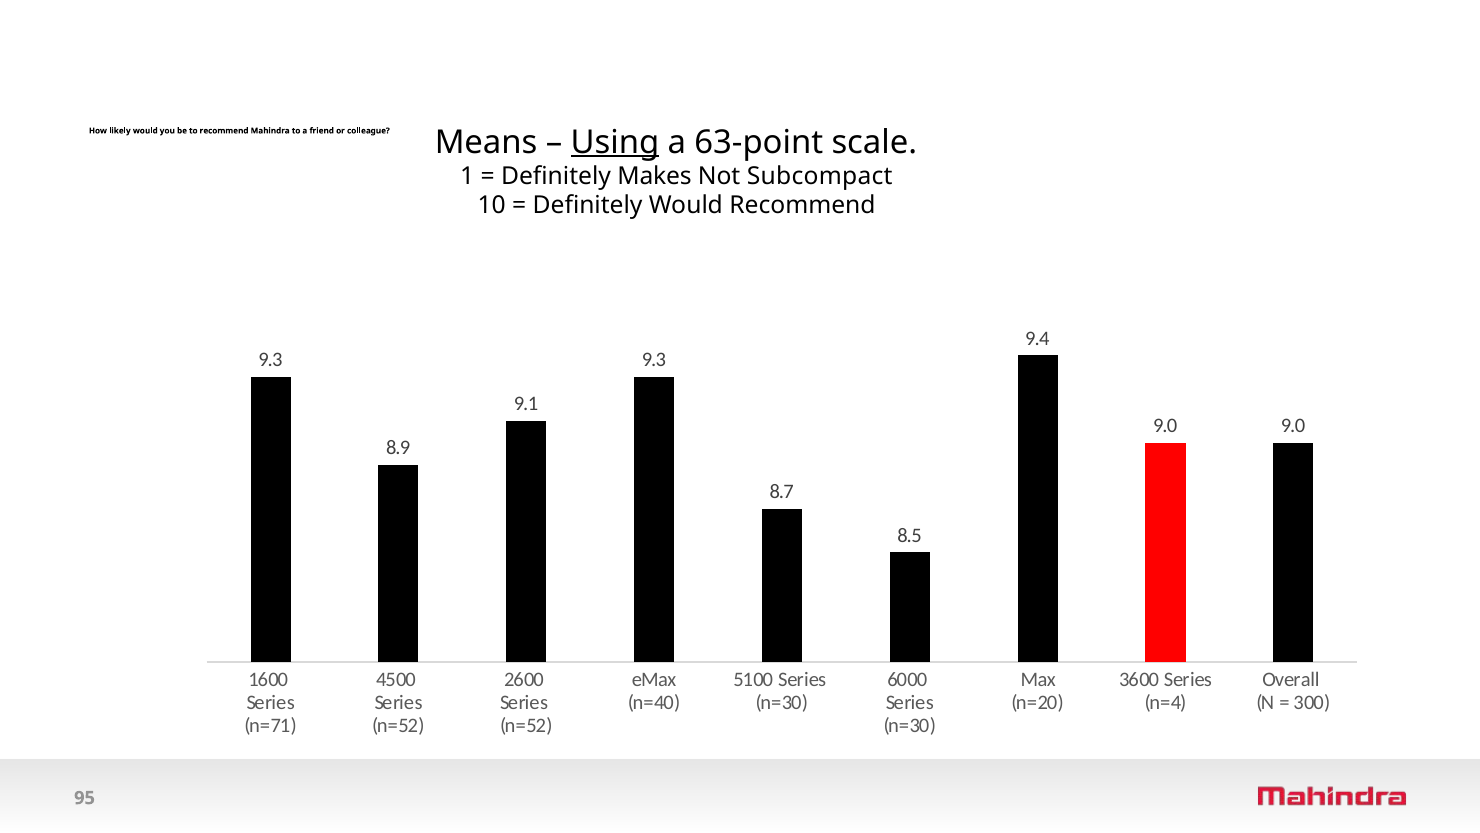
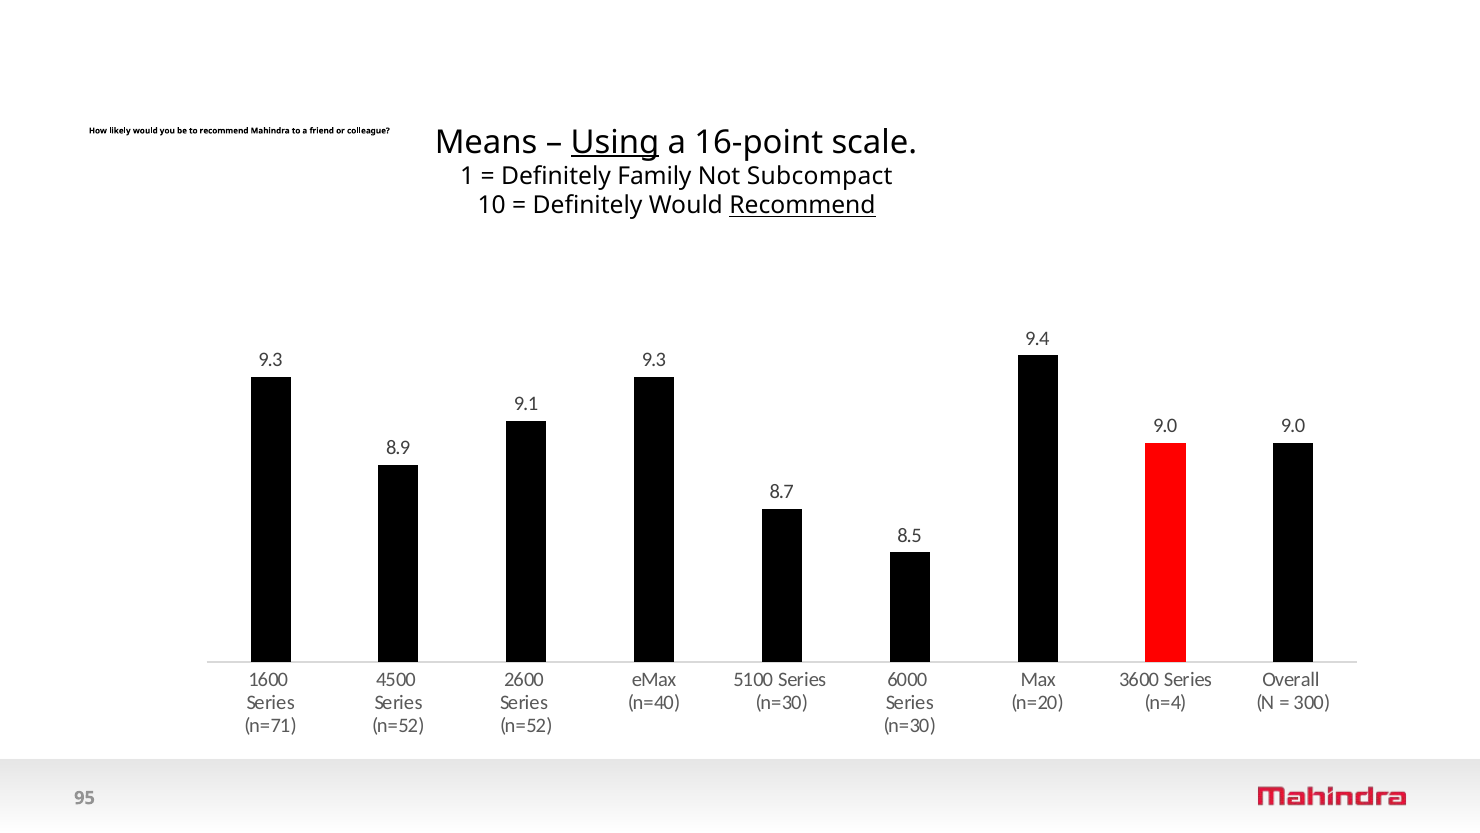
63-point: 63-point -> 16-point (759, 142)
Makes: Makes -> Family (654, 176)
Recommend underline: none -> present (802, 206)
